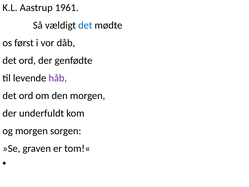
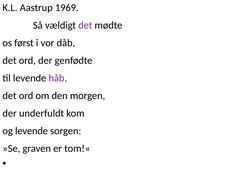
1961: 1961 -> 1969 (67, 8)
det colour: blue -> purple (85, 25)
og morgen: morgen -> levende (32, 131)
